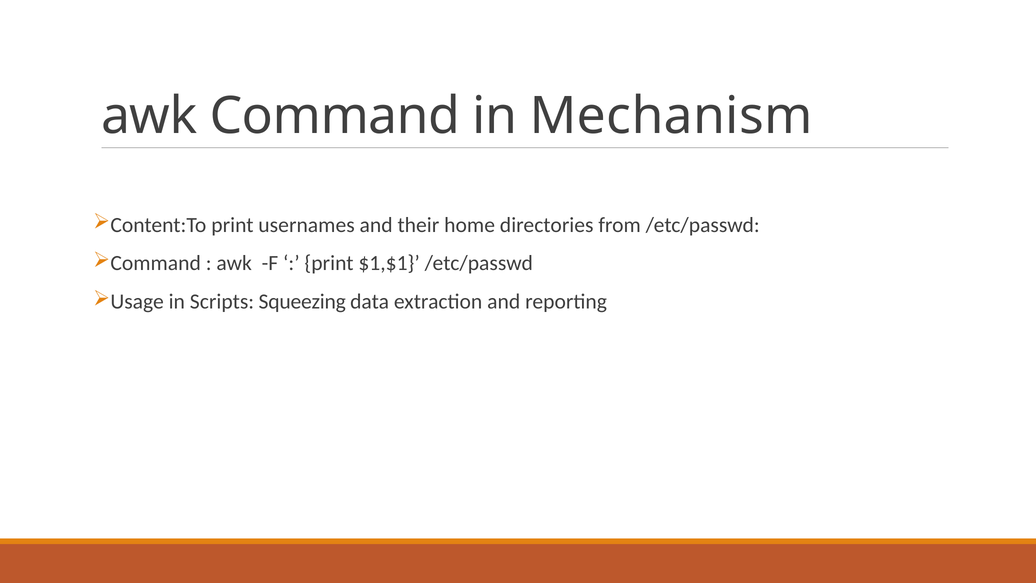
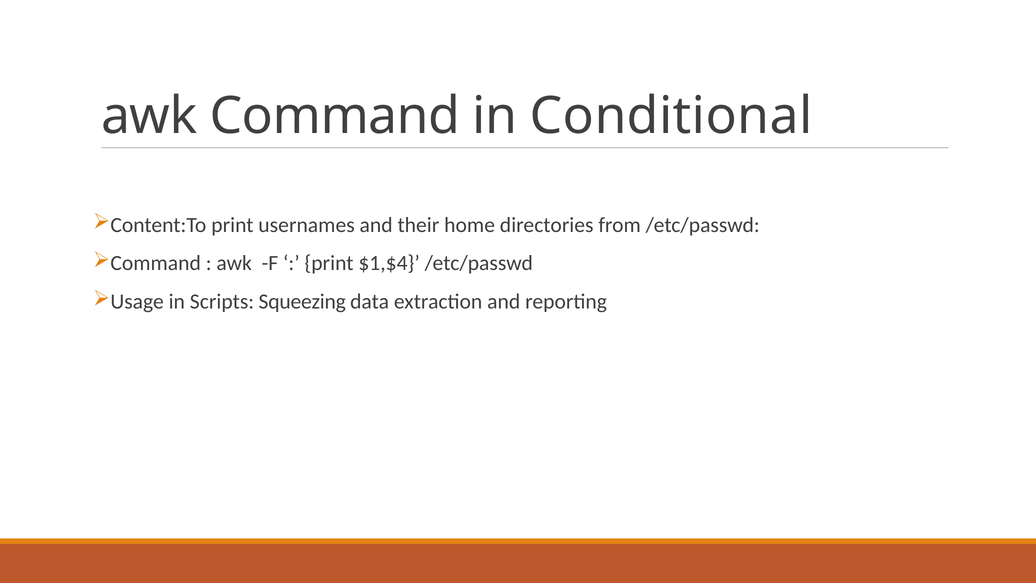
Mechanism: Mechanism -> Conditional (671, 116)
$1,$1: $1,$1 -> $1,$4 (389, 263)
